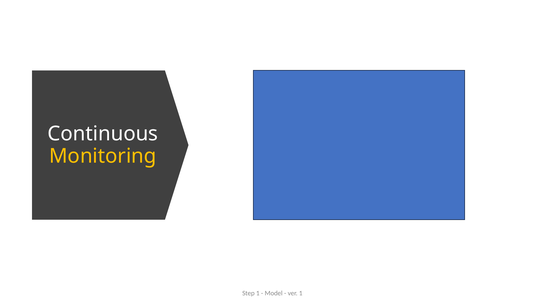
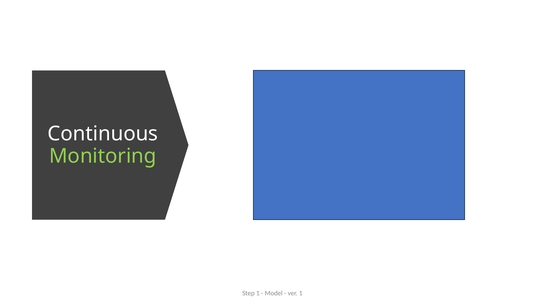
Monitoring colour: yellow -> light green (103, 156)
